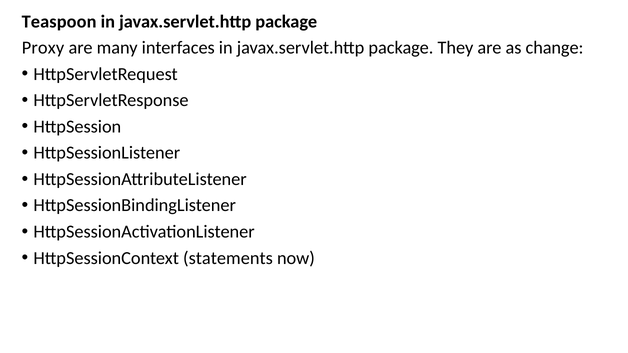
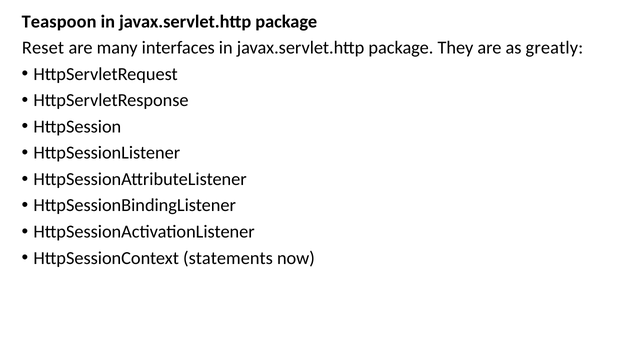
Proxy: Proxy -> Reset (43, 48)
change: change -> greatly (554, 48)
